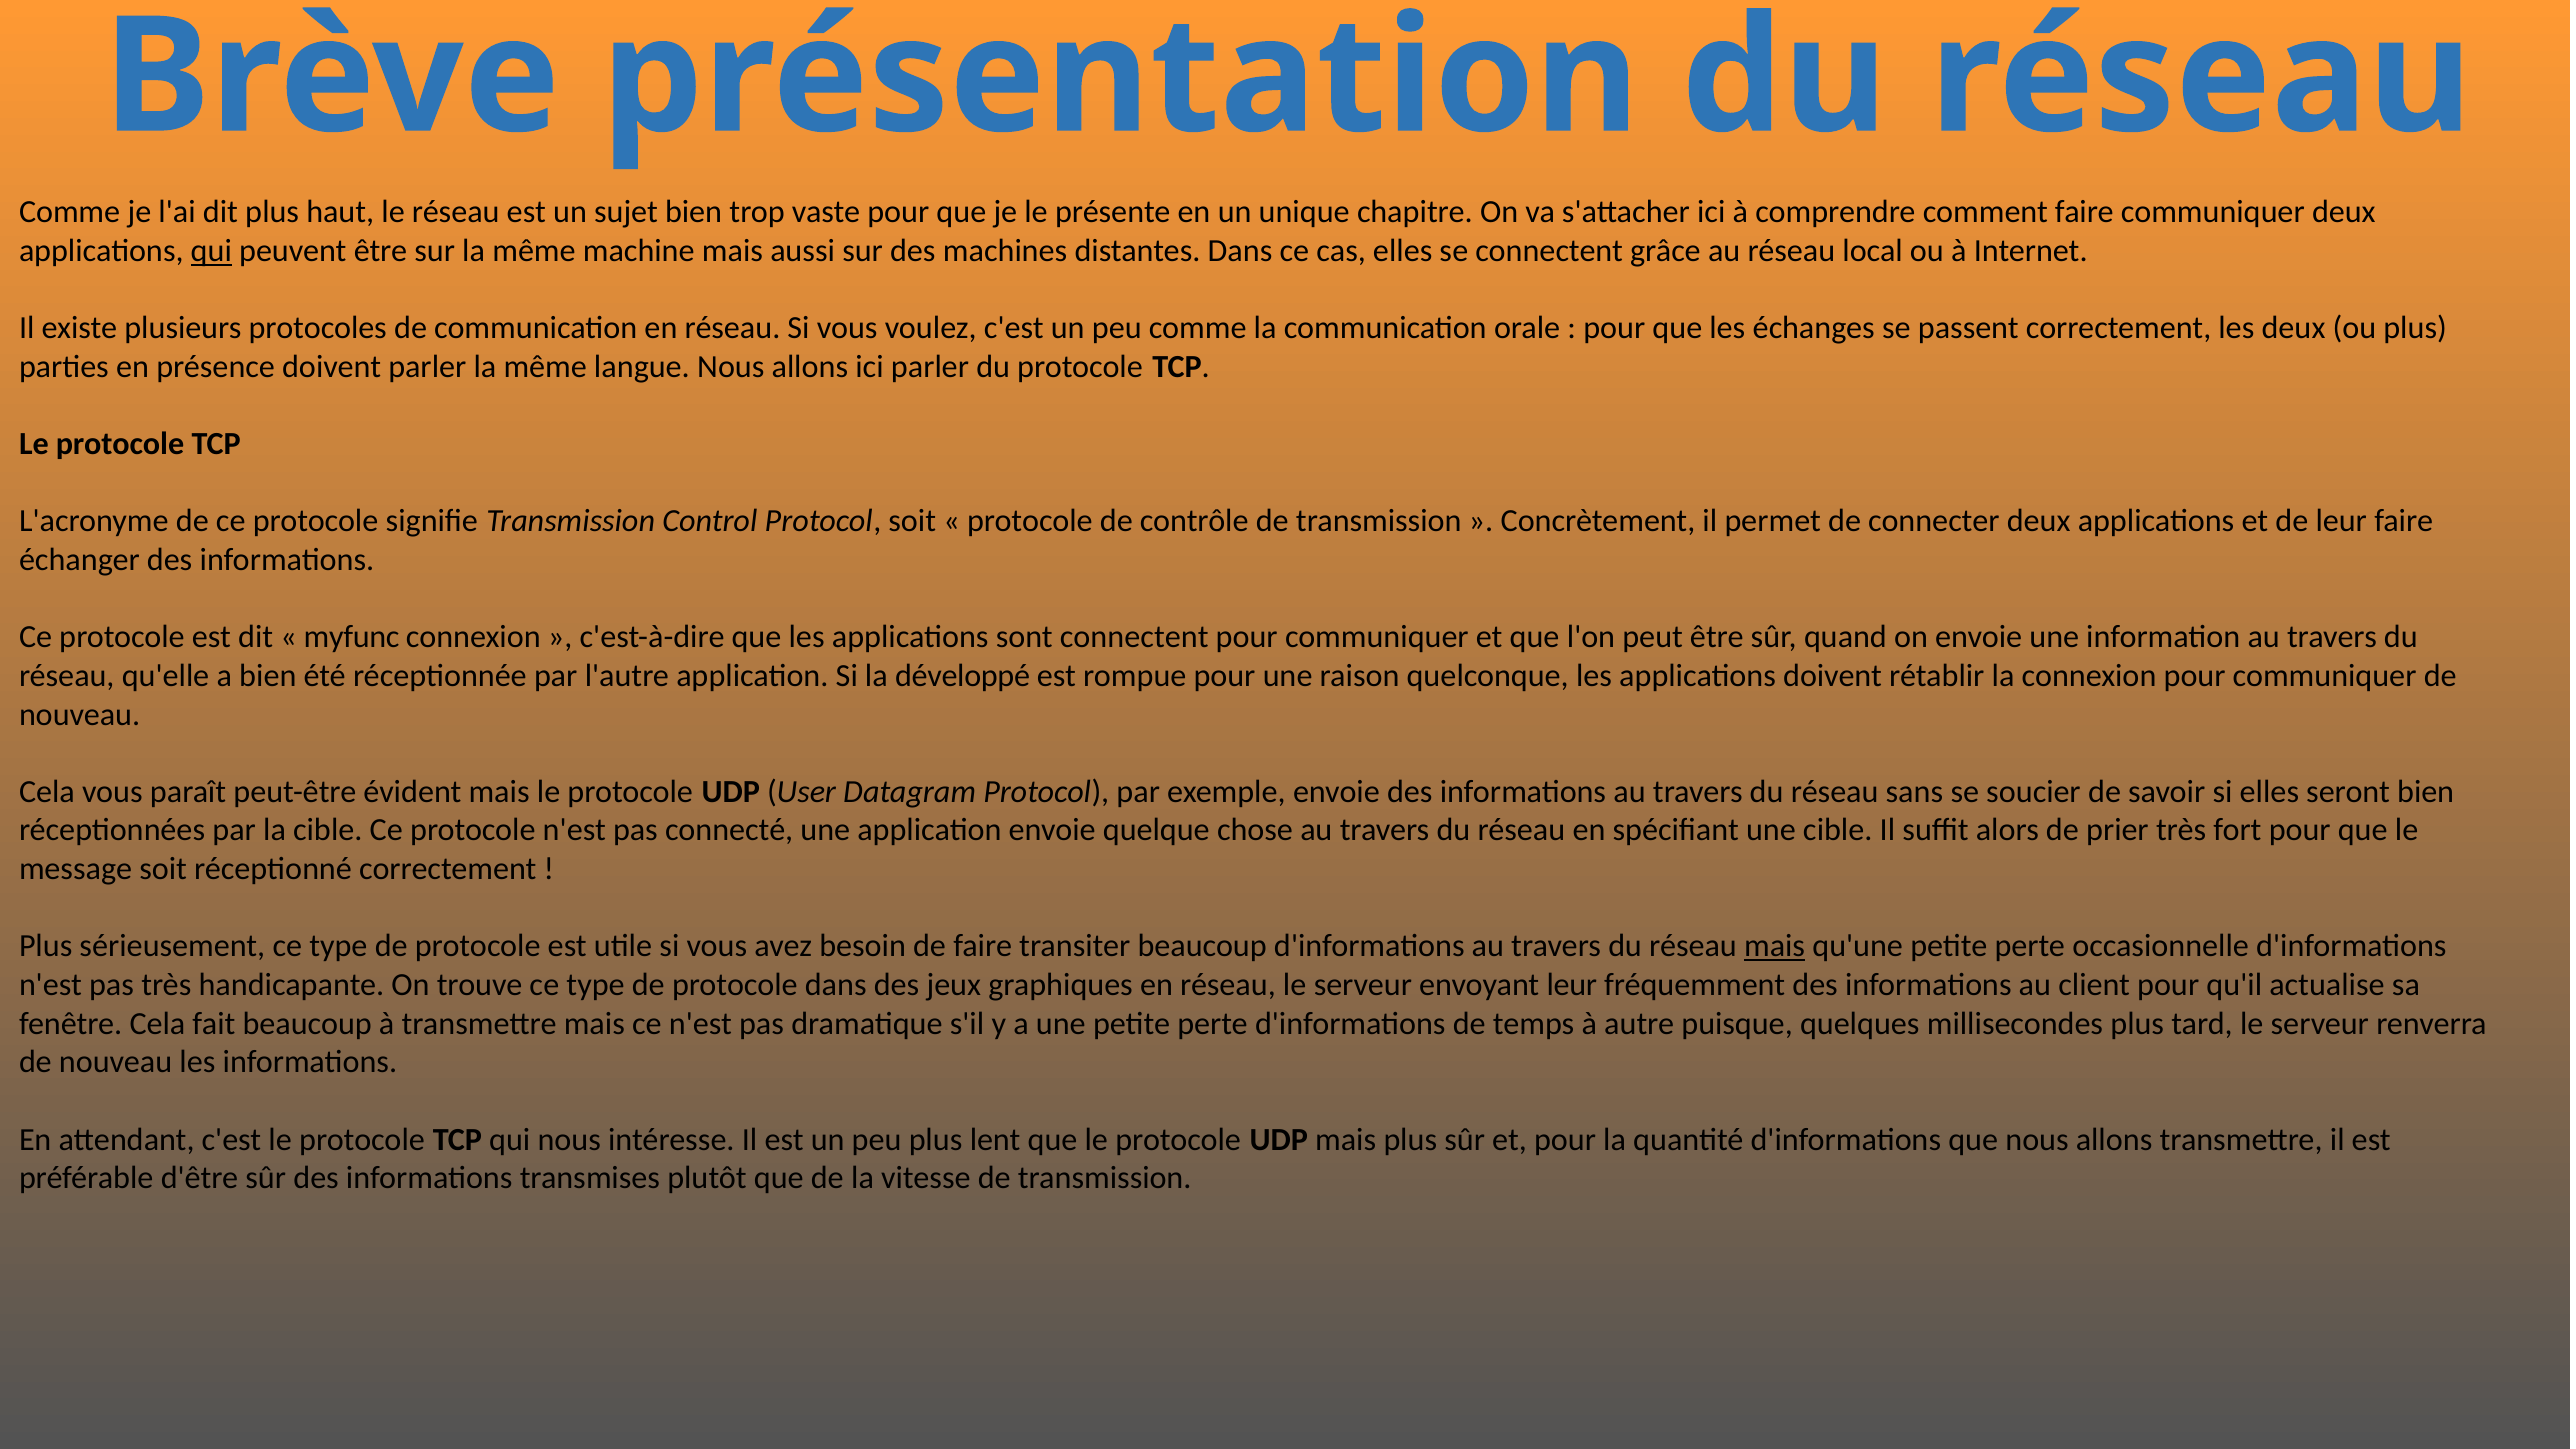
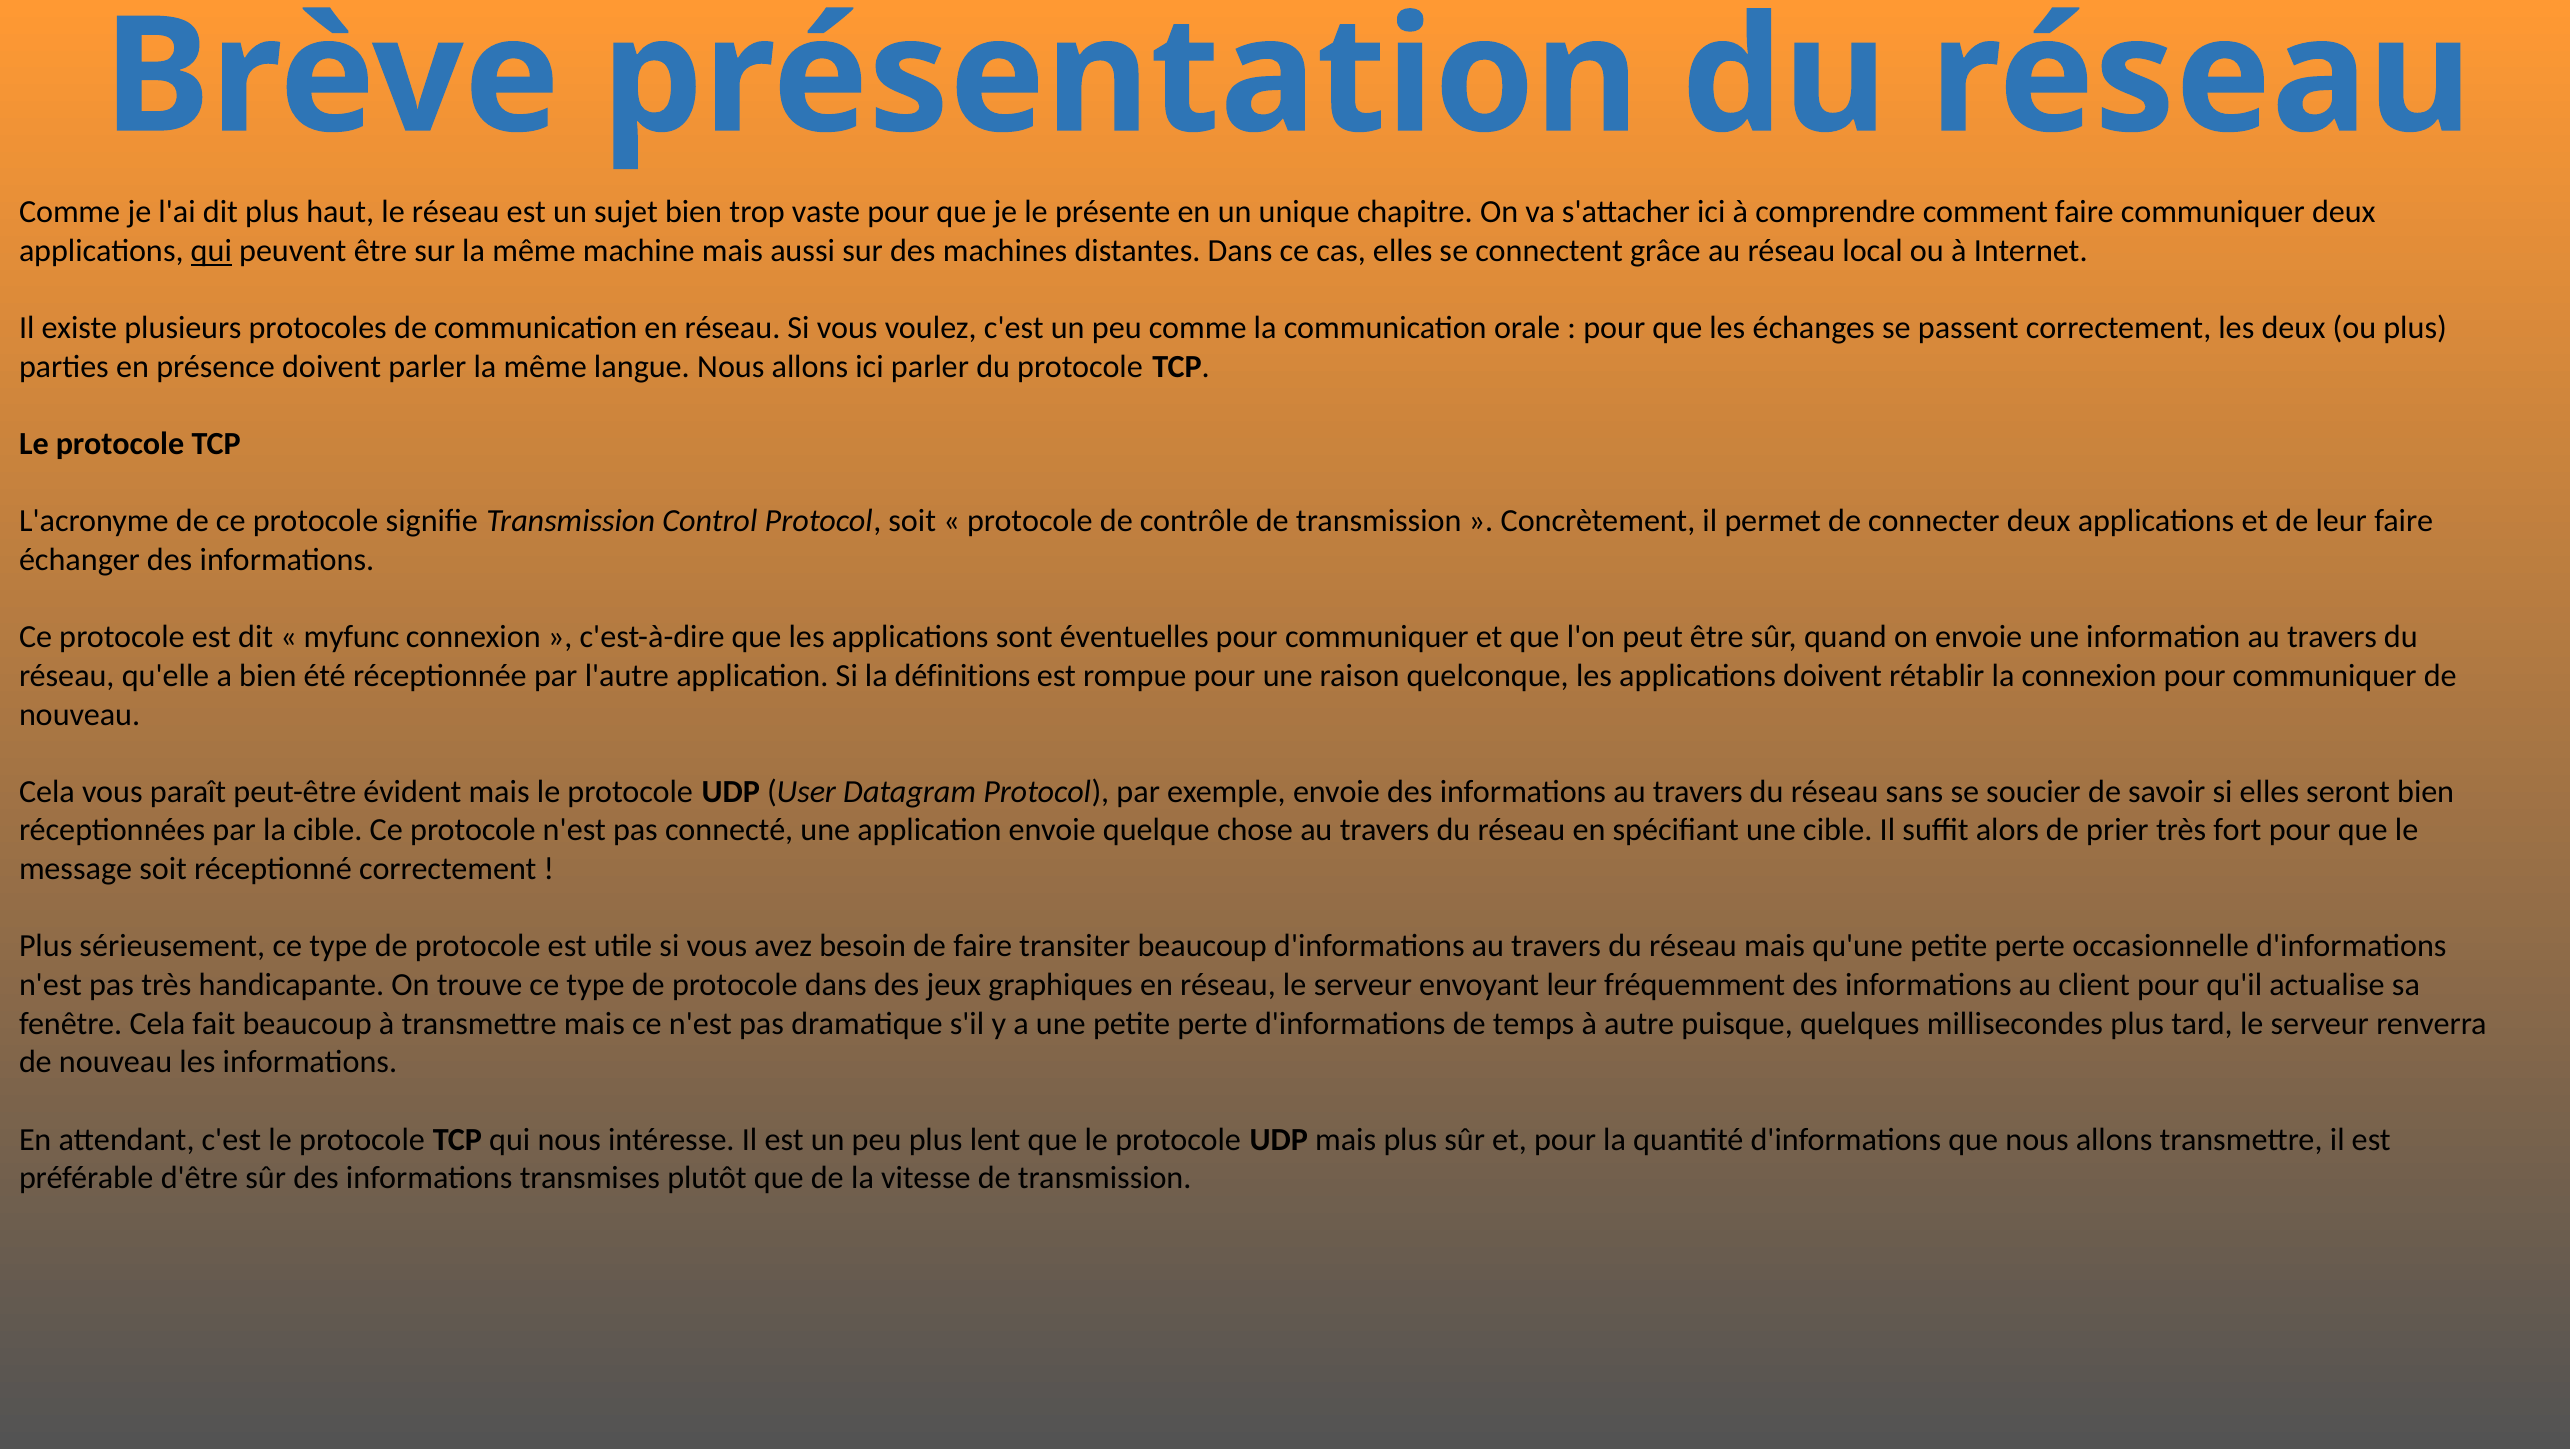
sont connectent: connectent -> éventuelles (1134, 637)
développé: développé -> définitions (963, 676)
mais underline: present -> none (1775, 946)
